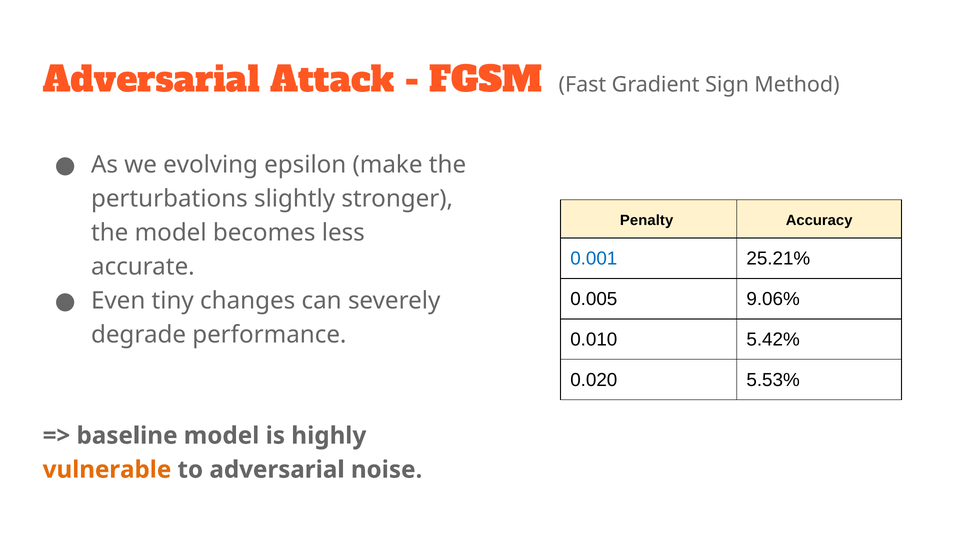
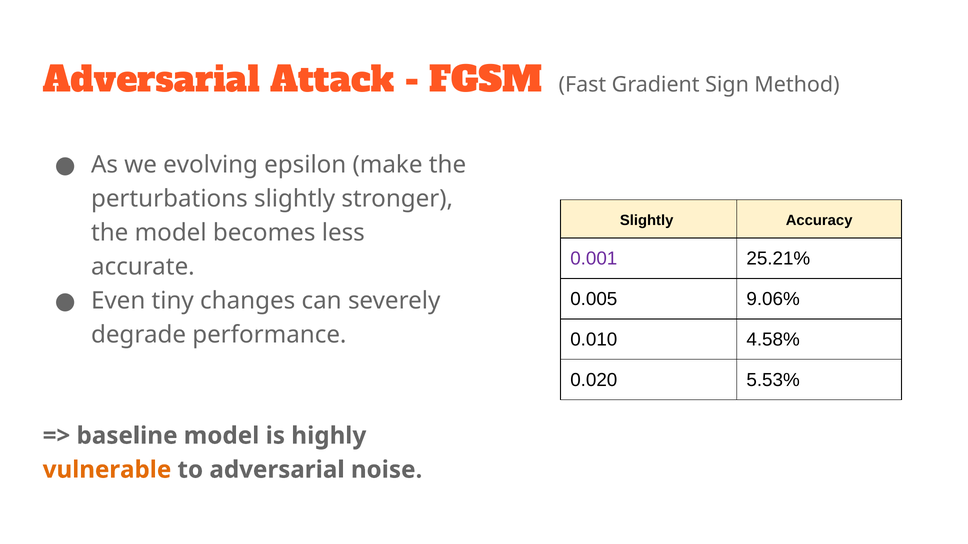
Penalty: Penalty -> Slightly (647, 221)
0.001 colour: blue -> purple (594, 259)
5.42%: 5.42% -> 4.58% (773, 340)
